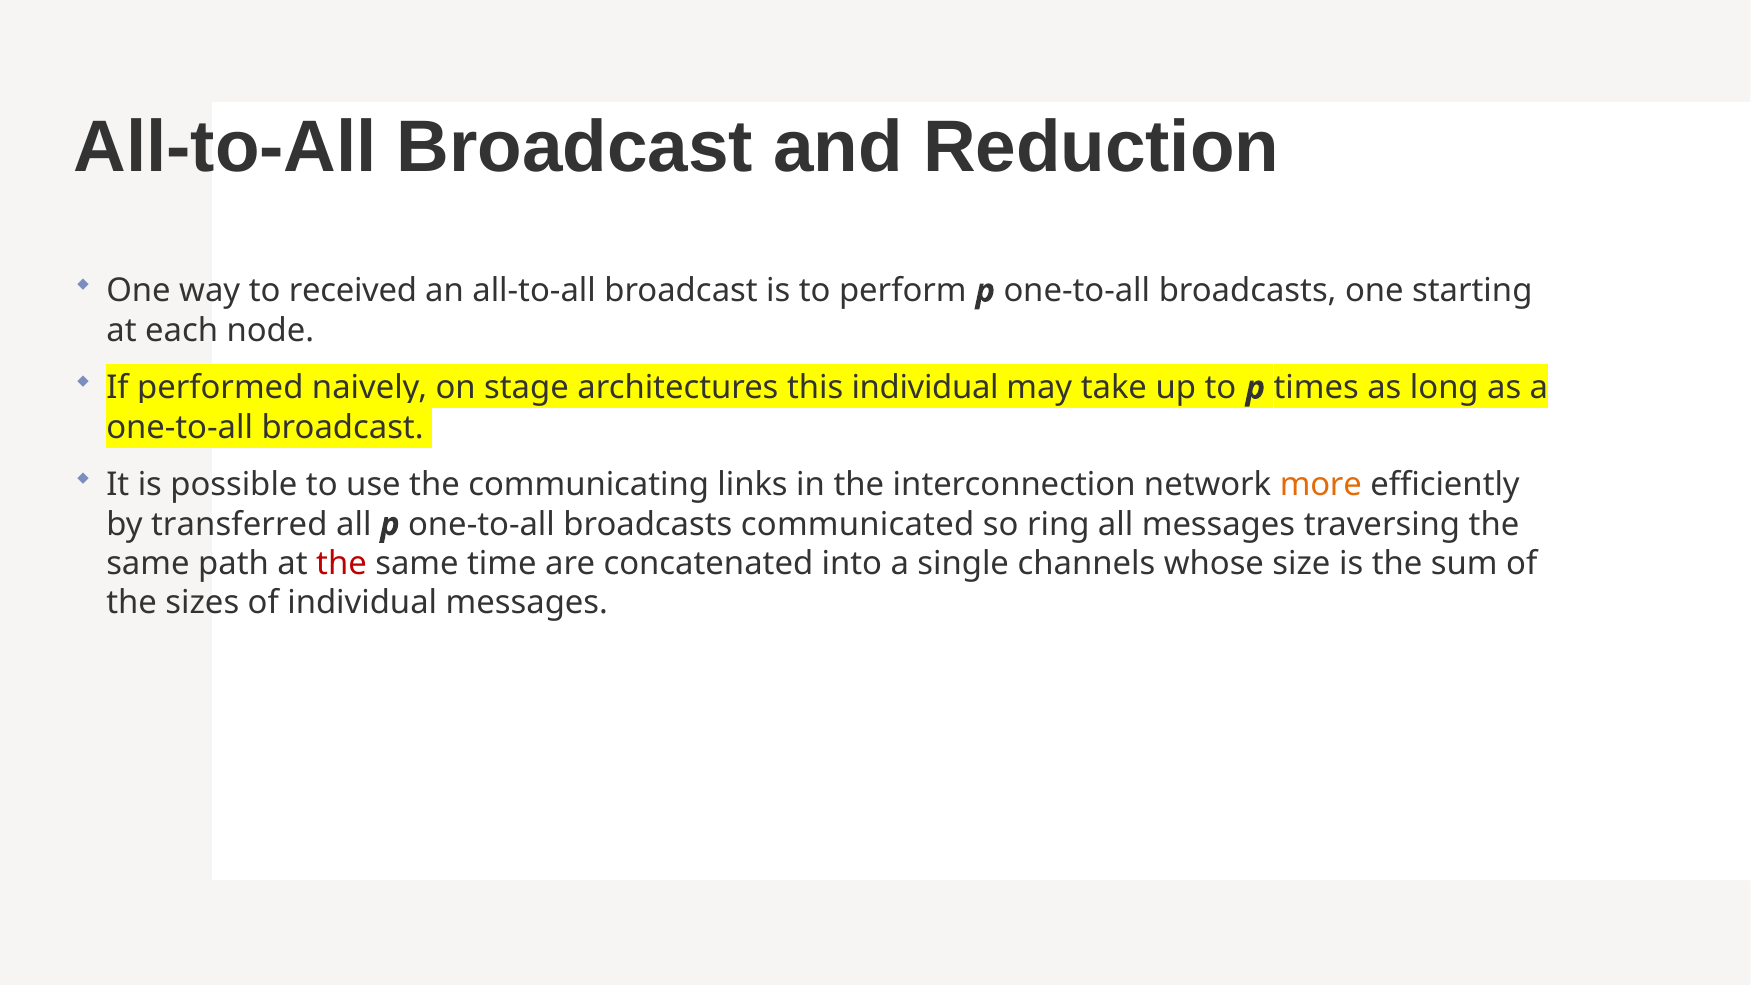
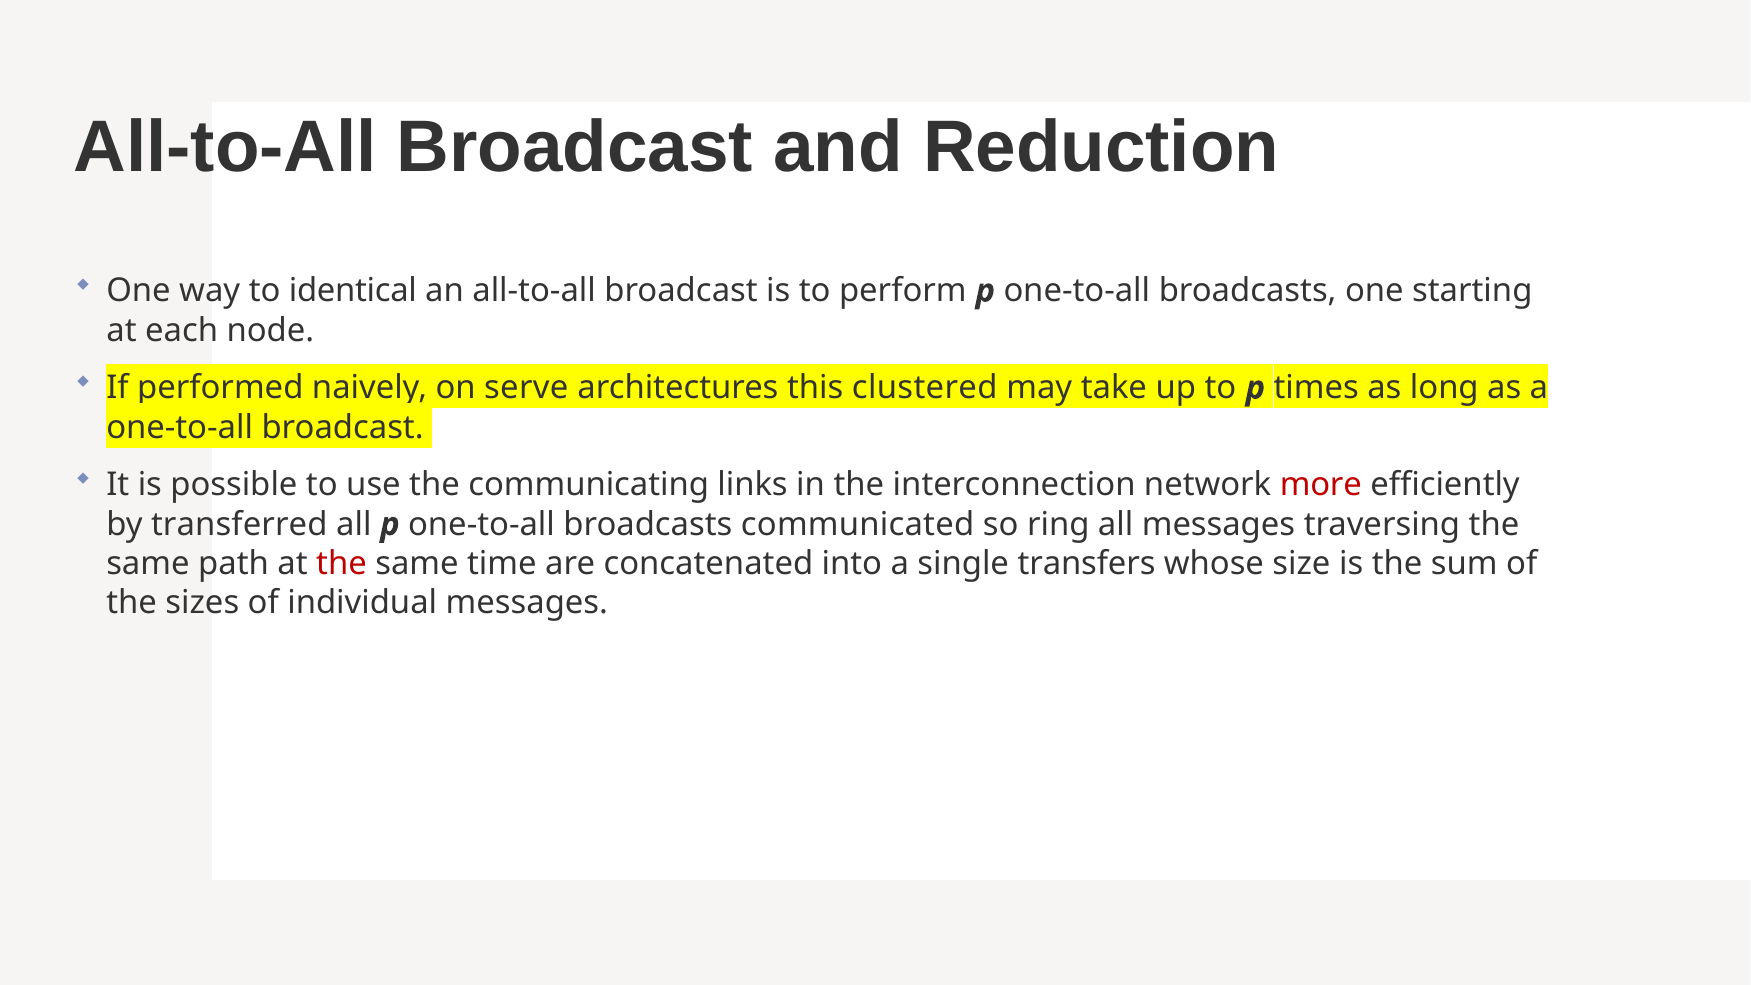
received: received -> identical (353, 291)
stage: stage -> serve (526, 388)
this individual: individual -> clustered (925, 388)
more colour: orange -> red (1321, 485)
channels: channels -> transfers (1087, 564)
